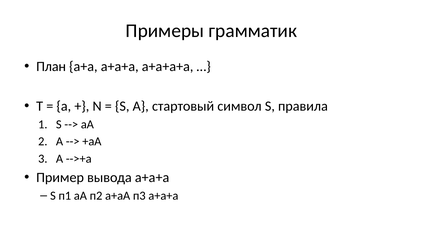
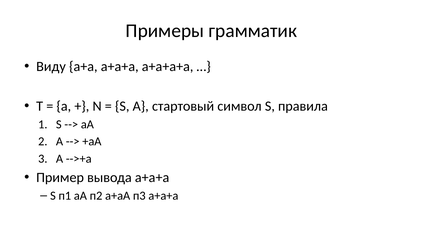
План: План -> Виду (51, 67)
